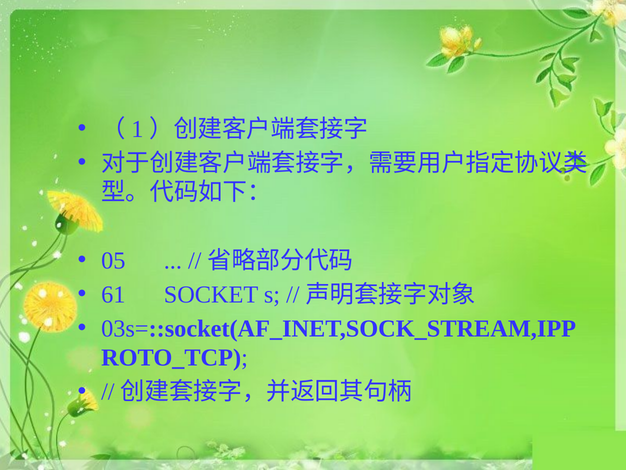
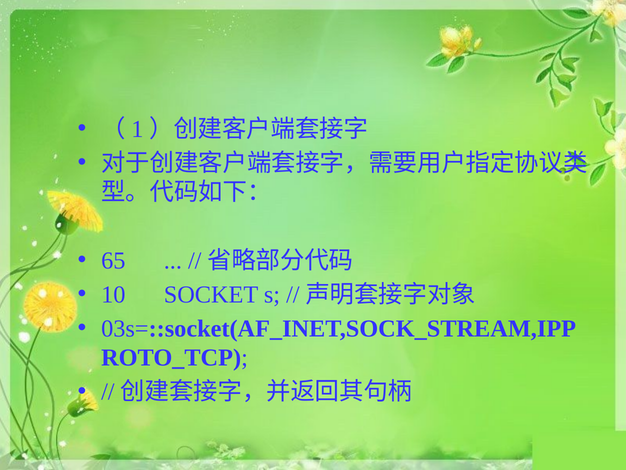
05: 05 -> 65 (113, 260)
61: 61 -> 10 (113, 294)
